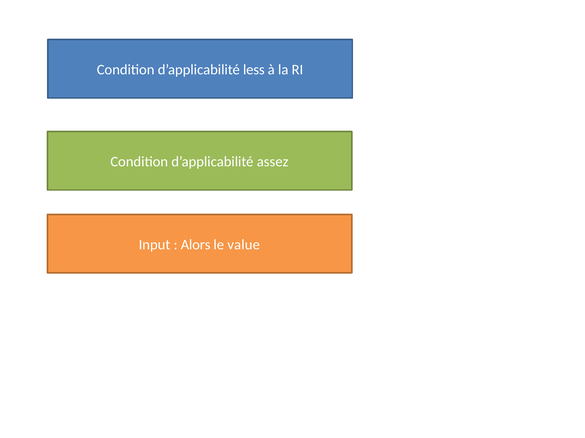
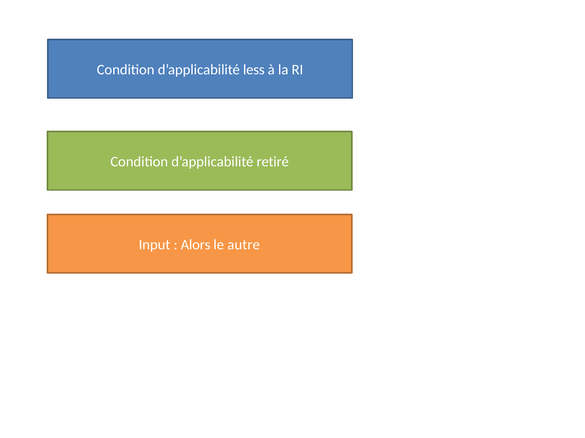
assez: assez -> retiré (273, 162)
value: value -> autre (244, 245)
